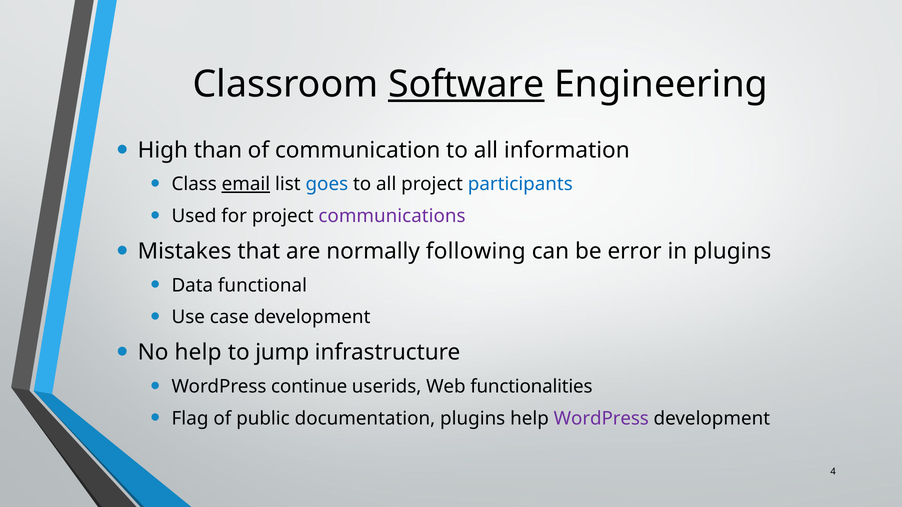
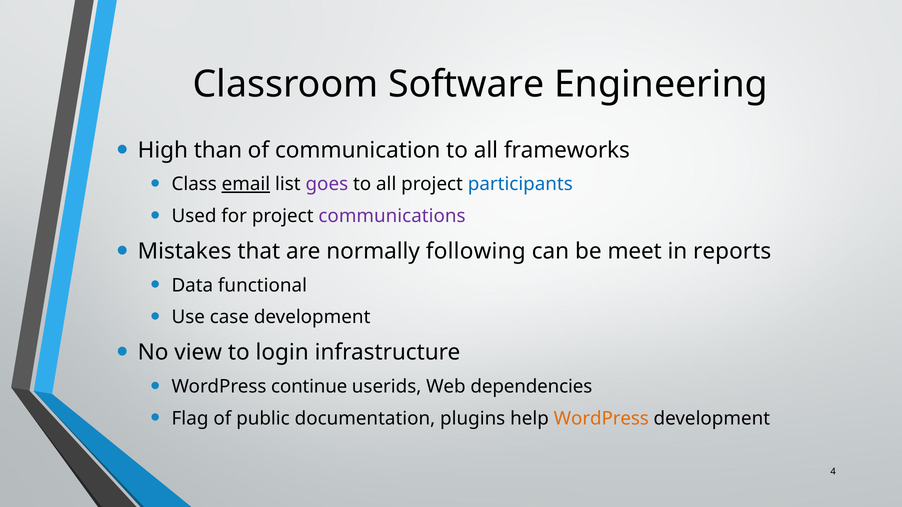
Software underline: present -> none (466, 85)
information: information -> frameworks (567, 150)
goes colour: blue -> purple (327, 184)
error: error -> meet (635, 252)
in plugins: plugins -> reports (732, 252)
No help: help -> view (198, 353)
jump: jump -> login (282, 353)
functionalities: functionalities -> dependencies (531, 387)
WordPress colour: purple -> orange (601, 419)
